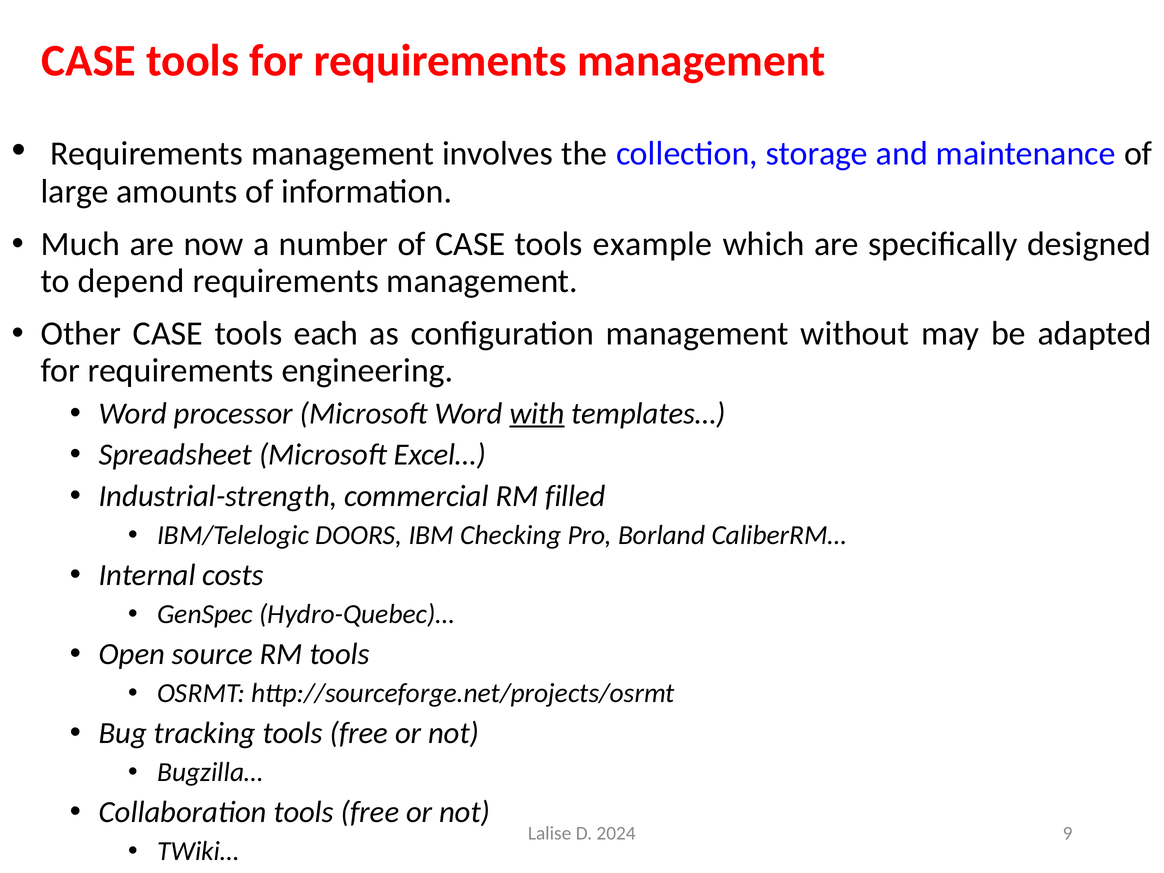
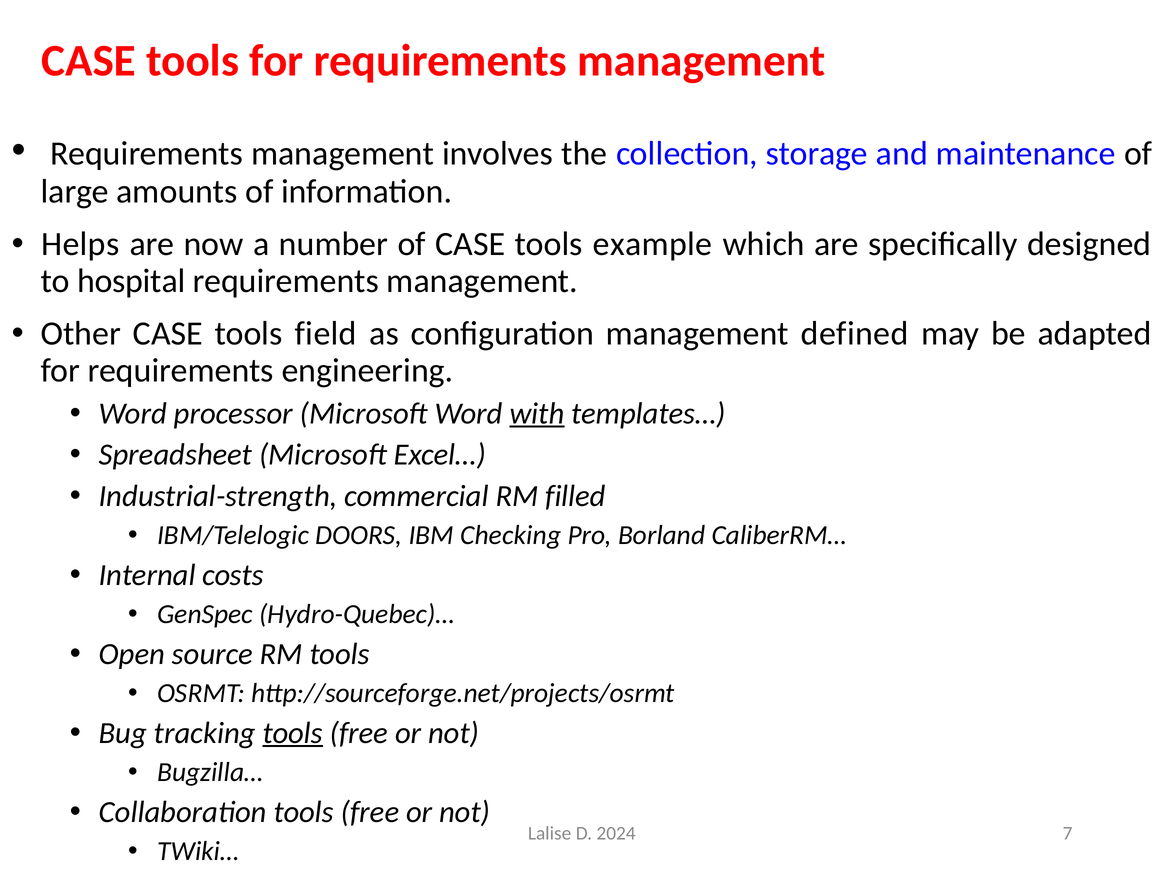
Much: Much -> Helps (80, 244)
depend: depend -> hospital (131, 281)
each: each -> field (326, 334)
without: without -> defined (855, 334)
tools underline: none -> present (293, 733)
9: 9 -> 7 (1068, 834)
